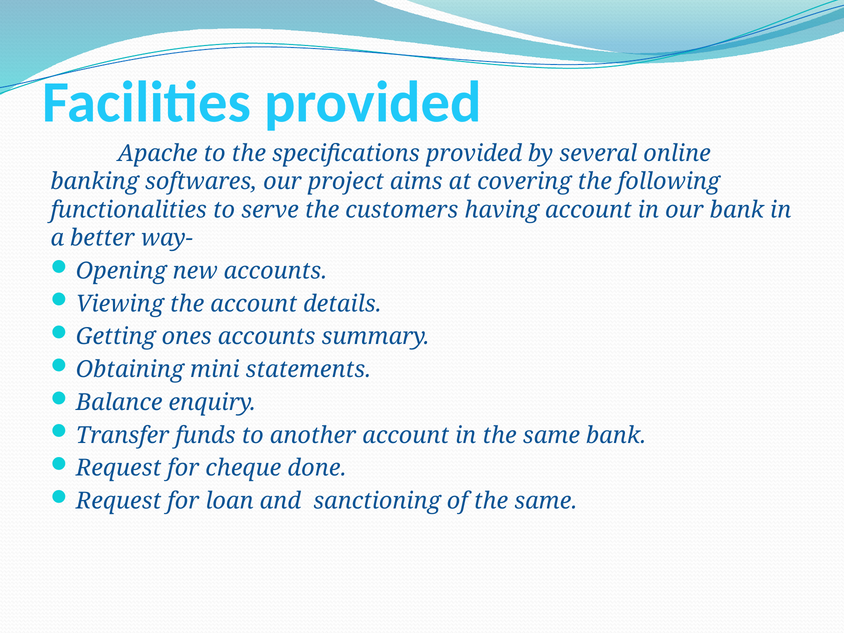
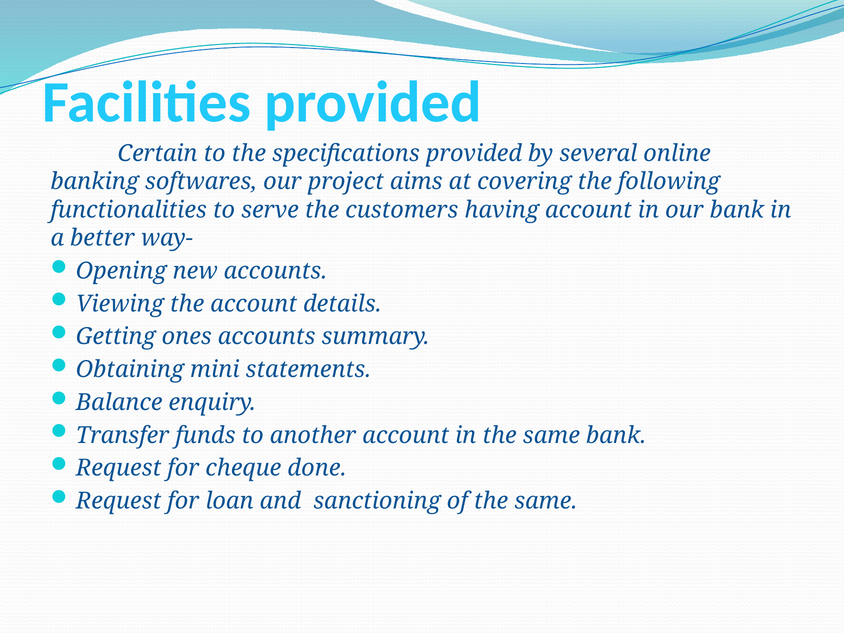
Apache: Apache -> Certain (158, 154)
